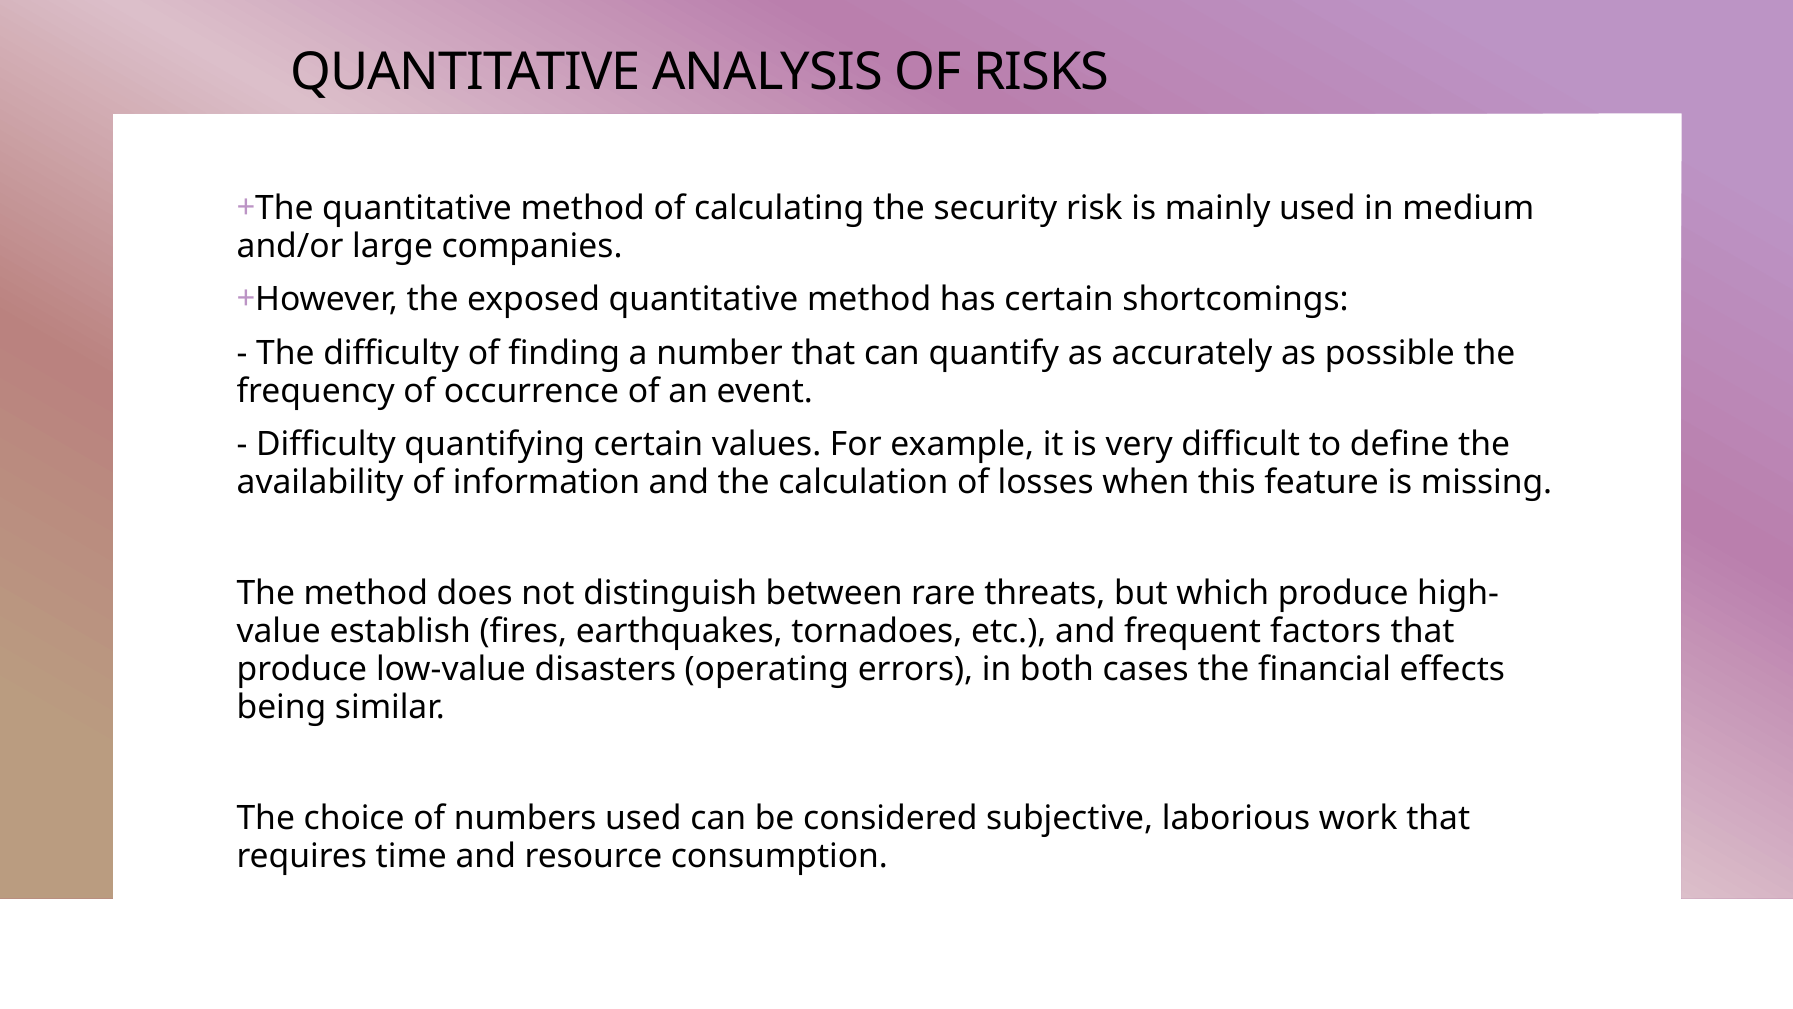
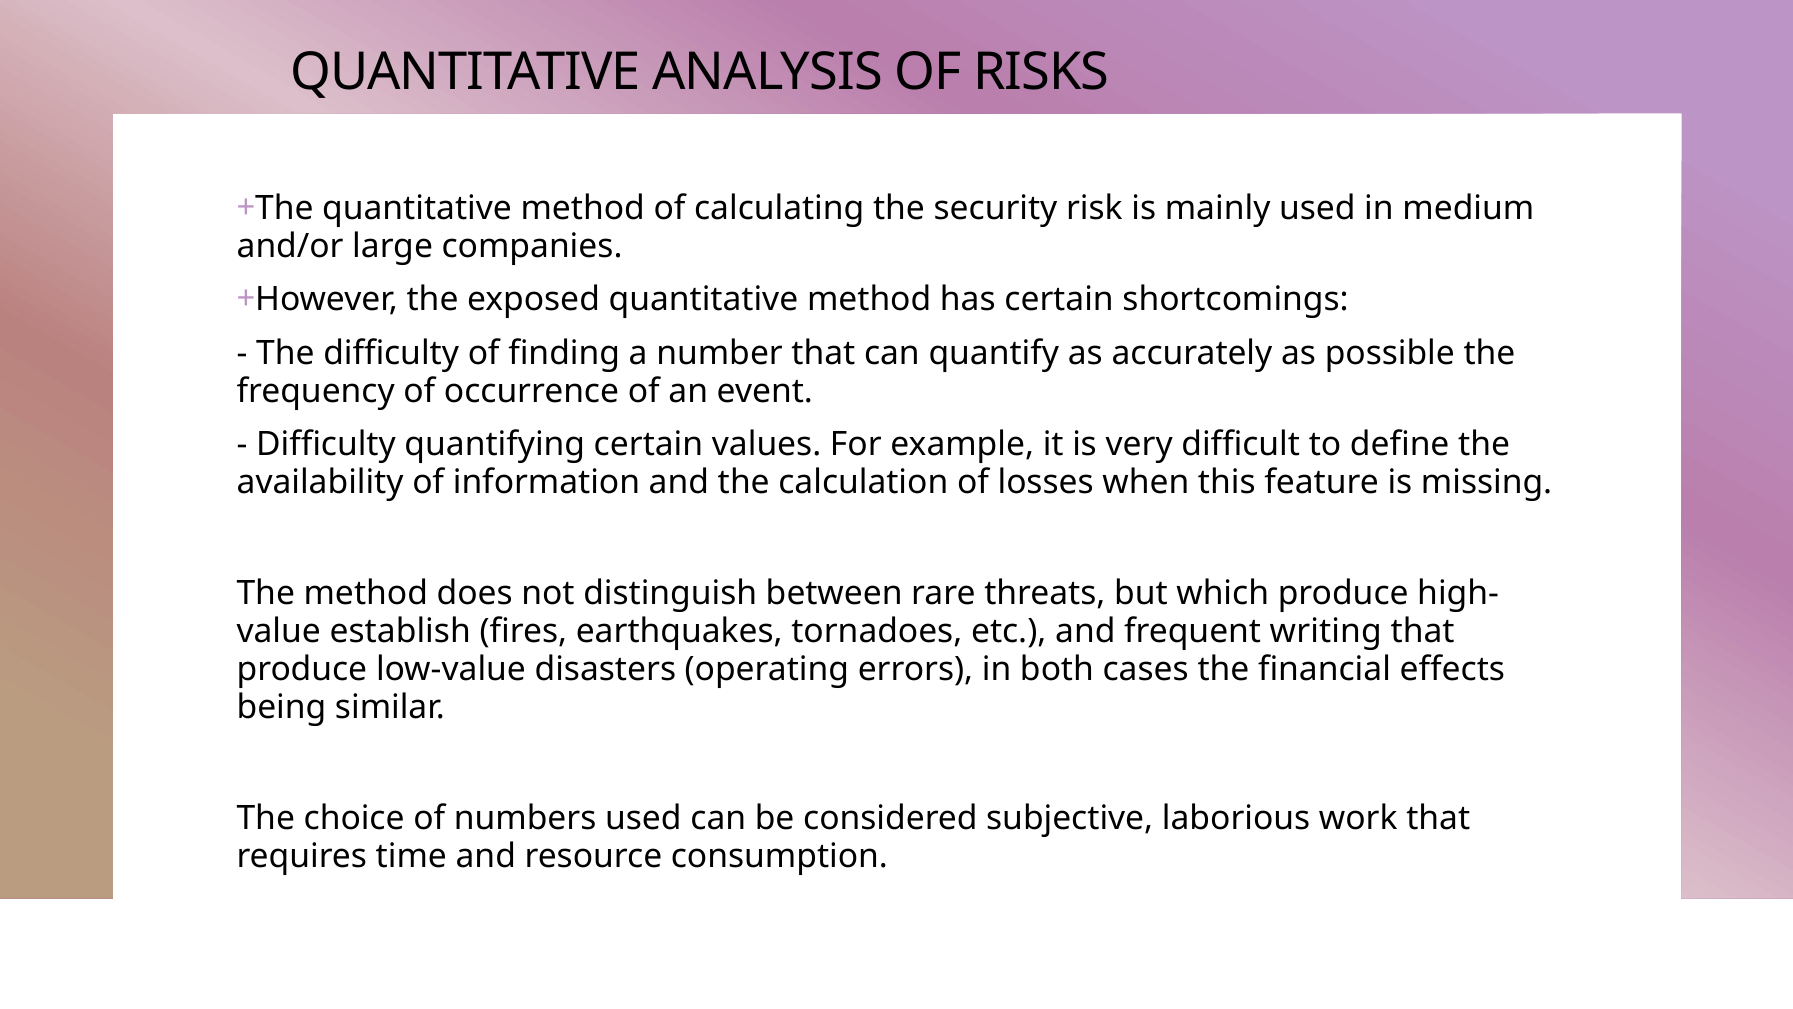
factors: factors -> writing (1326, 631)
